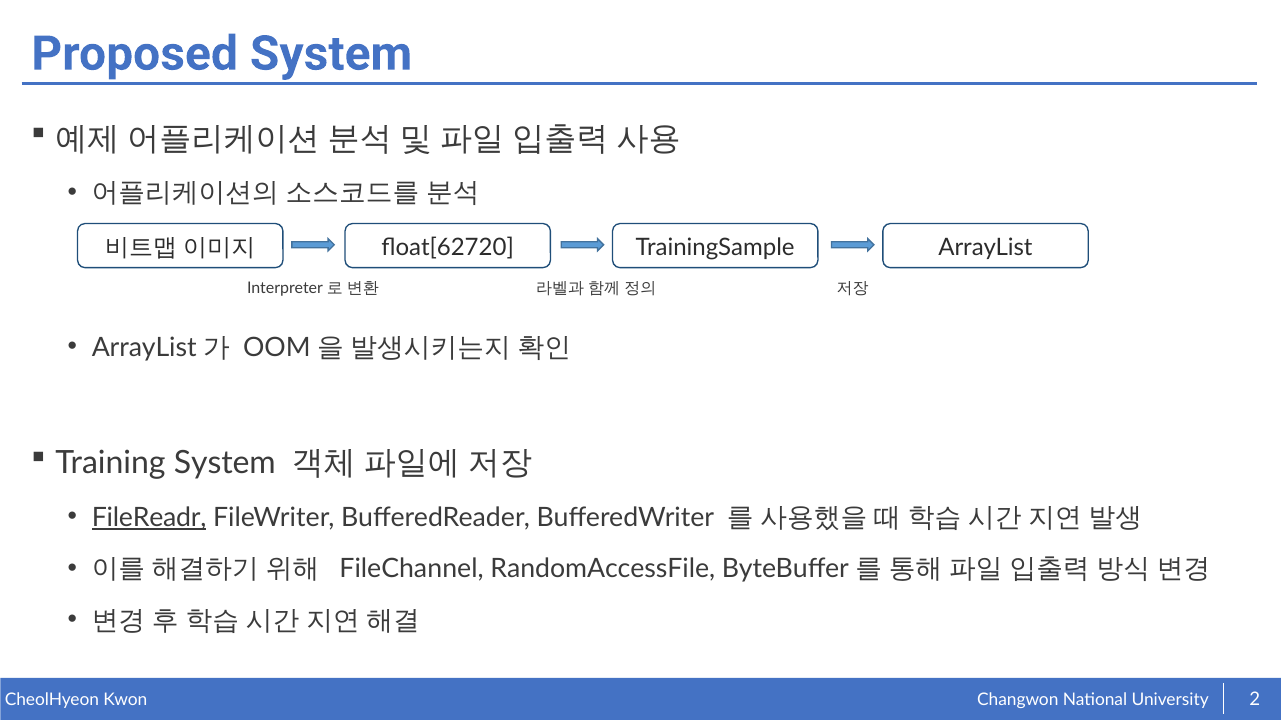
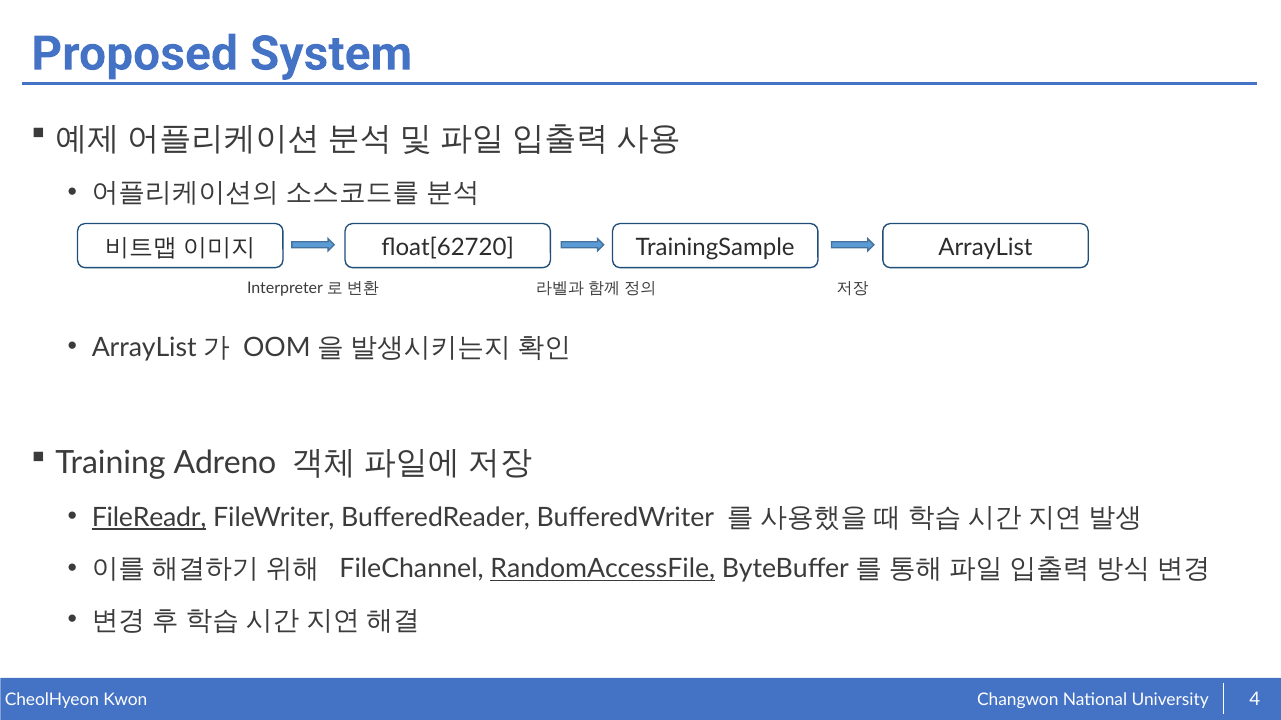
Training System: System -> Adreno (225, 464)
RandomAccessFile underline: none -> present (603, 569)
2: 2 -> 4 (1255, 700)
